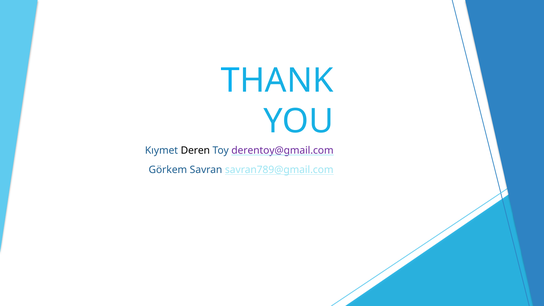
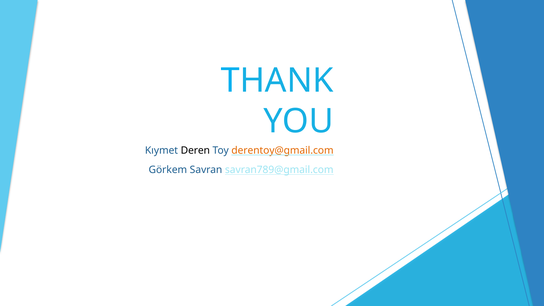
derentoy@gmail.com colour: purple -> orange (282, 150)
